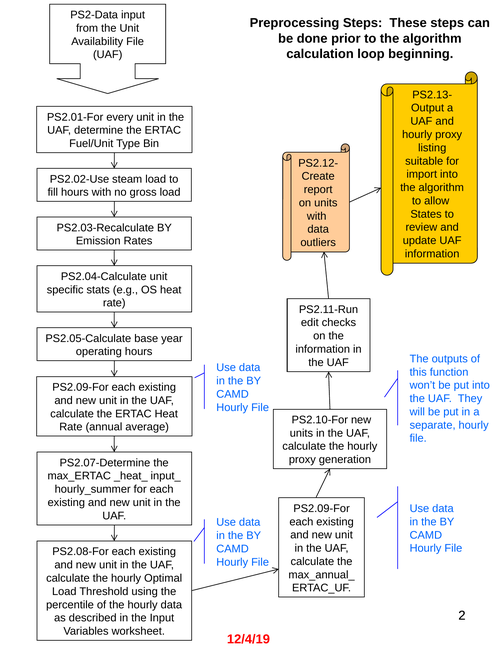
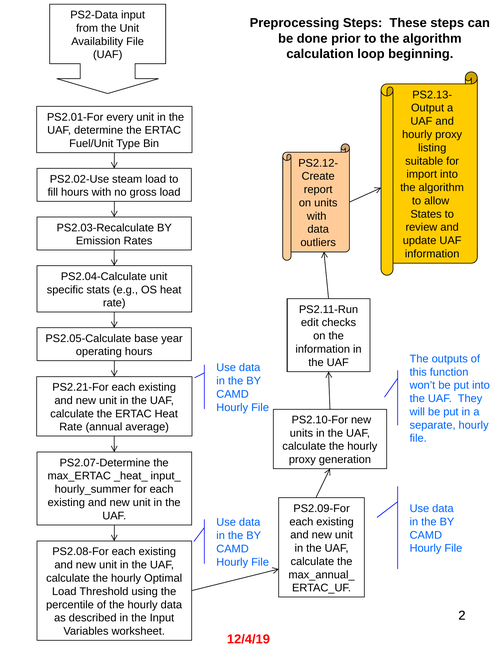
PS2.09-For: PS2.09-For -> PS2.21-For (80, 387)
